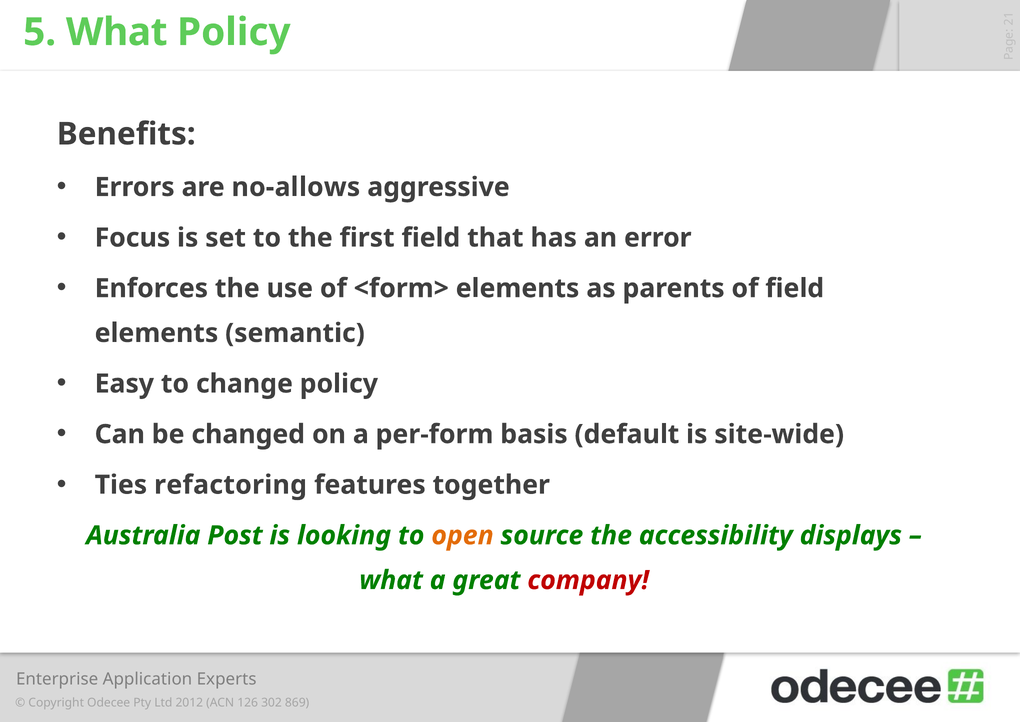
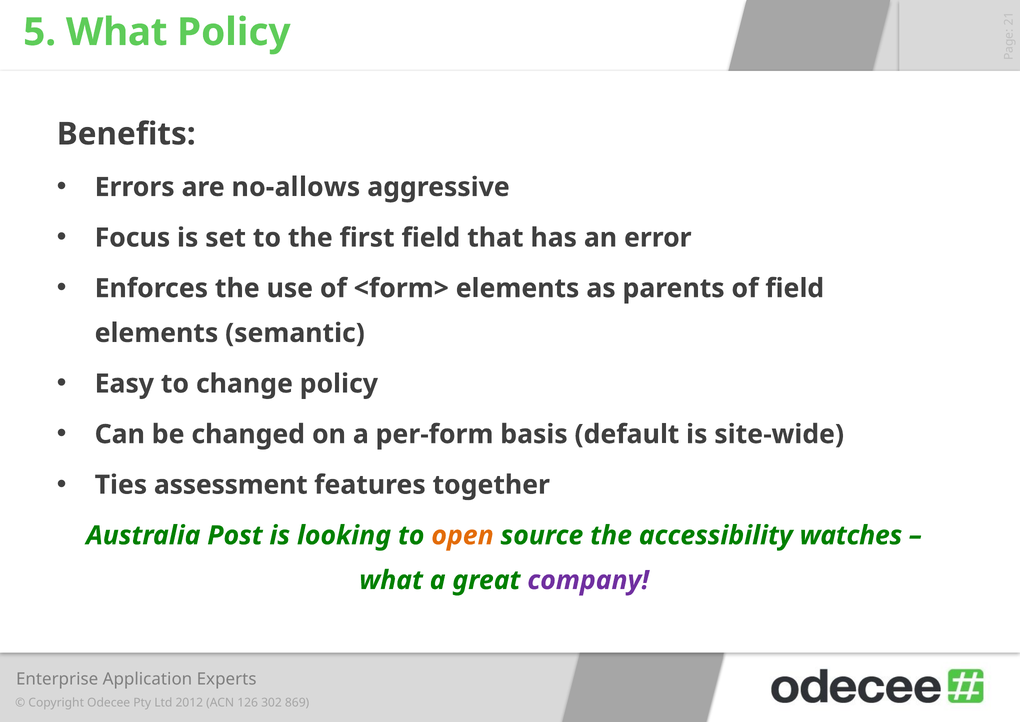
refactoring: refactoring -> assessment (231, 485)
displays: displays -> watches (851, 535)
company colour: red -> purple (588, 580)
